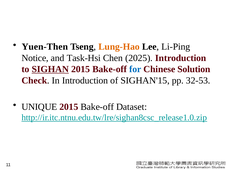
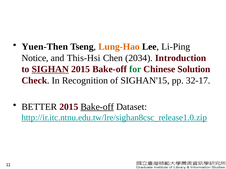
Task-Hsi: Task-Hsi -> This-Hsi (84, 58)
2025: 2025 -> 2034 (139, 58)
for colour: blue -> green (135, 69)
In Introduction: Introduction -> Recognition (85, 81)
32-53: 32-53 -> 32-17 (198, 81)
UNIQUE: UNIQUE -> BETTER (39, 107)
Bake-off underline: none -> present (97, 107)
